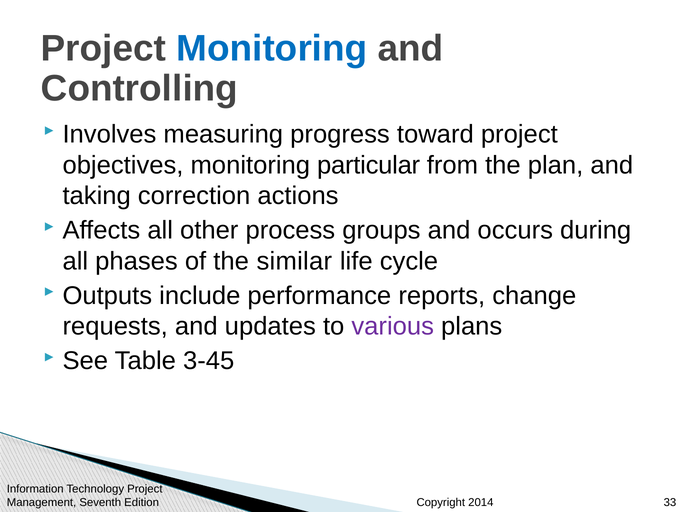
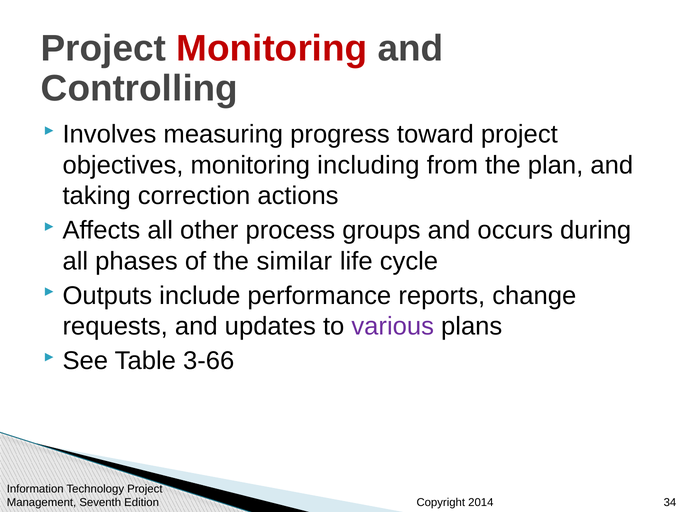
Monitoring colour: blue -> red (272, 49)
particular: particular -> including (368, 165)
3-45: 3-45 -> 3-66 (209, 361)
33: 33 -> 34 (670, 503)
